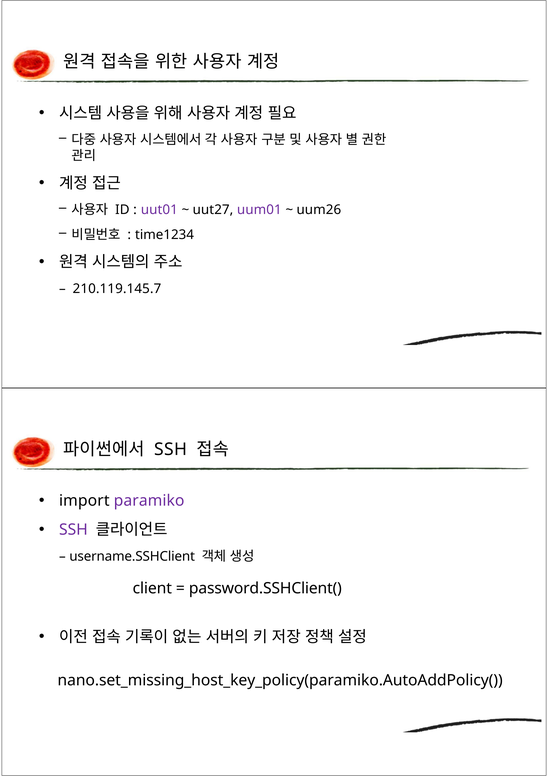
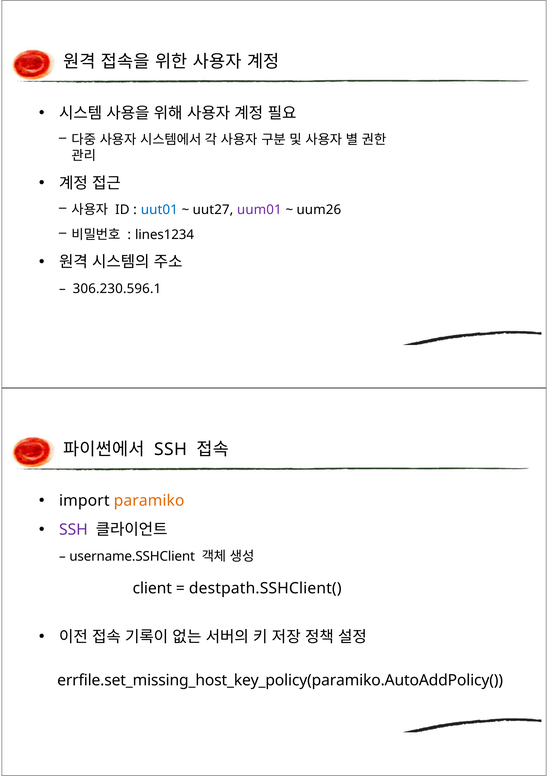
uut01 colour: purple -> blue (159, 210)
time1234: time1234 -> lines1234 (165, 234)
210.119.145.7: 210.119.145.7 -> 306.230.596.1 (117, 288)
paramiko colour: purple -> orange (149, 500)
password.SSHClient(: password.SSHClient( -> destpath.SSHClient( (265, 588)
nano.set_missing_host_key_policy(paramiko.AutoAddPolicy(: nano.set_missing_host_key_policy(paramiko.AutoAddPolicy( -> errfile.set_missing_host_key_policy(paramiko.AutoAddPolicy( (280, 680)
